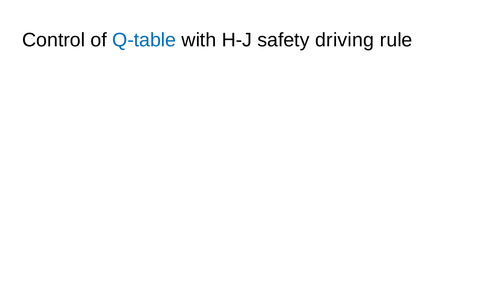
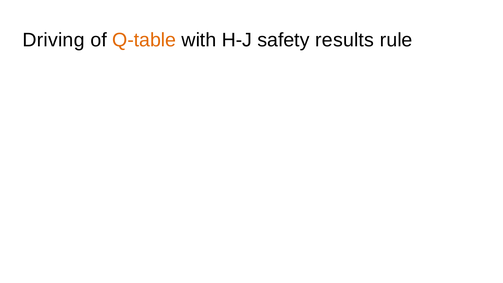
Control: Control -> Driving (54, 40)
Q-table colour: blue -> orange (144, 40)
driving: driving -> results (345, 40)
